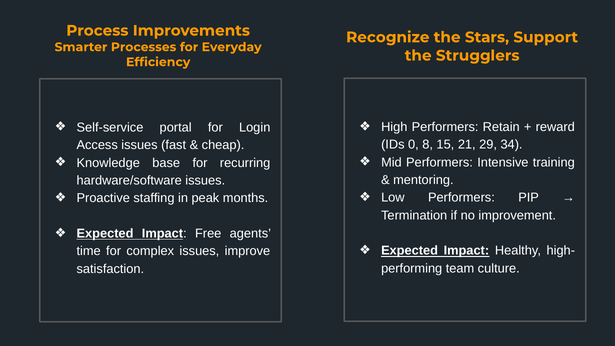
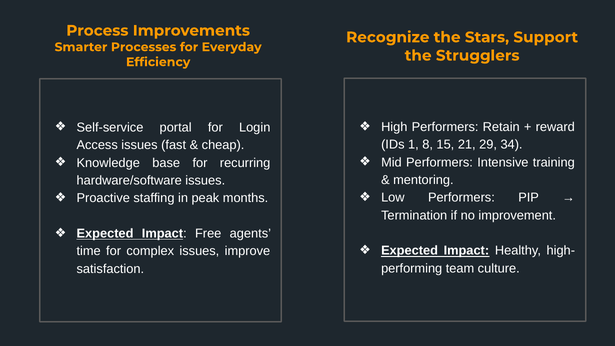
0: 0 -> 1 (413, 145)
